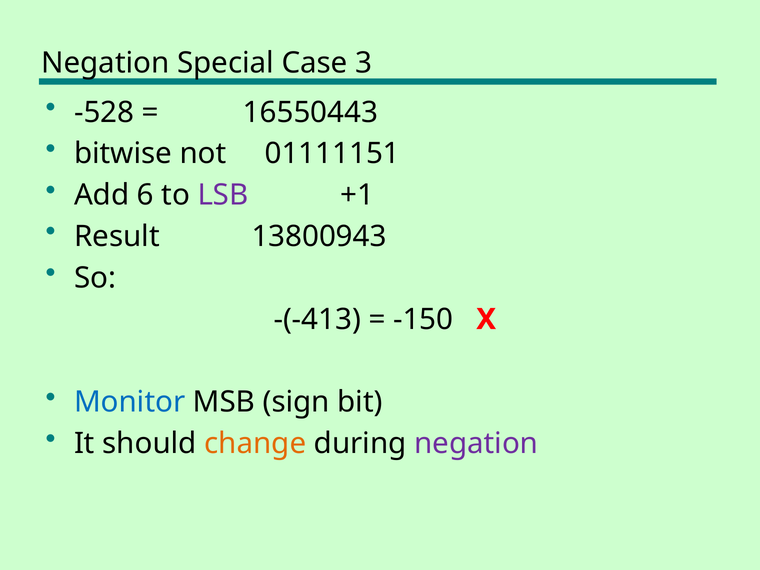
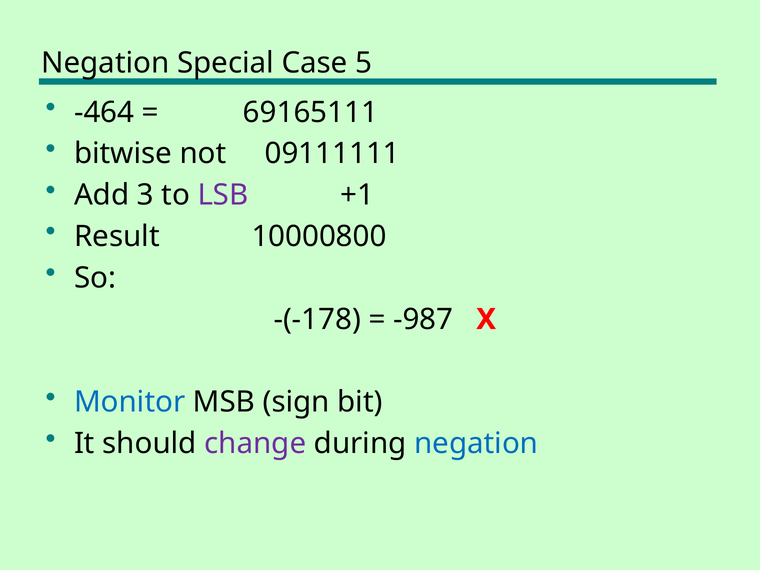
3: 3 -> 5 (364, 63)
-528: -528 -> -464 (104, 112)
16550443: 16550443 -> 69165111 (311, 112)
01111151: 01111151 -> 09111111 (332, 154)
6: 6 -> 3 (145, 195)
13800943: 13800943 -> 10000800 (319, 236)
-(-413: -(-413 -> -(-178 (317, 319)
-150: -150 -> -987 (423, 319)
change colour: orange -> purple (255, 444)
negation colour: purple -> blue (476, 444)
